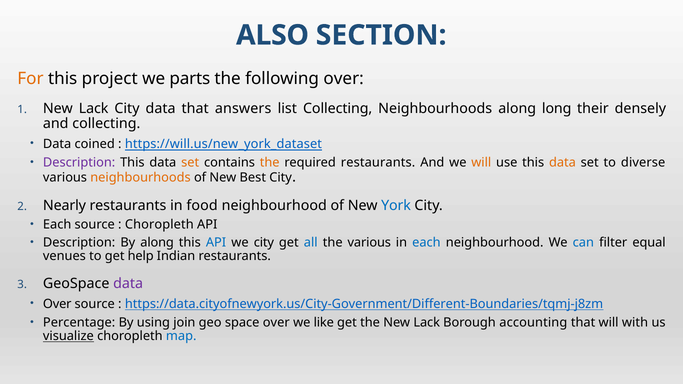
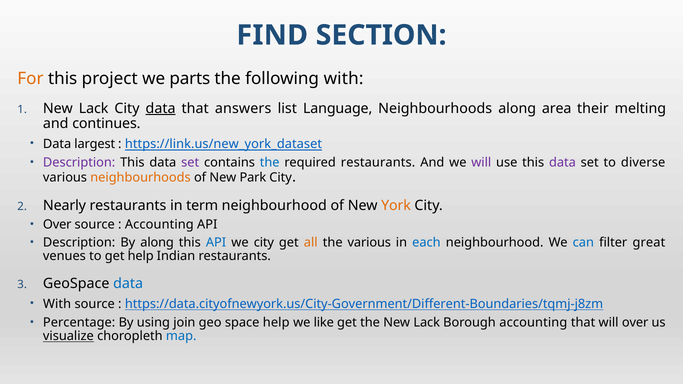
ALSO: ALSO -> FIND (272, 35)
following over: over -> with (344, 79)
data underline: none -> present (161, 108)
list Collecting: Collecting -> Language (338, 108)
long: long -> area (557, 108)
densely: densely -> melting (640, 108)
and collecting: collecting -> continues (106, 124)
coined: coined -> largest (95, 144)
https://will.us/new_york_dataset: https://will.us/new_york_dataset -> https://link.us/new_york_dataset (224, 144)
set colour: orange -> purple (190, 163)
the colour: orange -> blue (270, 163)
will colour: orange -> purple (481, 163)
data colour: orange -> purple (562, 163)
Best: Best -> Park (253, 178)
food: food -> term (202, 206)
York colour: blue -> orange (396, 206)
Each: Each -> Over (57, 224)
Choropleth: Choropleth -> Accounting (159, 224)
all colour: blue -> orange (311, 243)
equal: equal -> great (649, 243)
data colour: purple -> blue (128, 284)
Over: Over -> With (57, 304)
space over: over -> help (276, 323)
will with: with -> over (635, 323)
